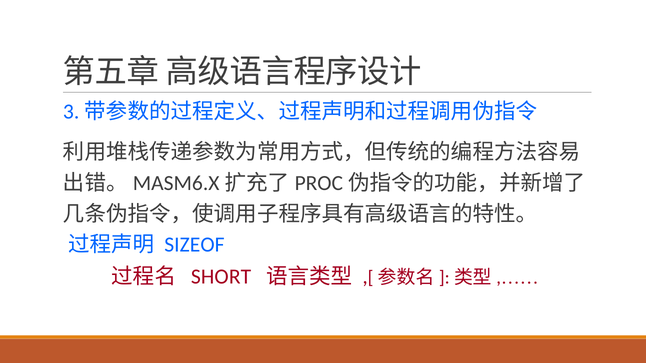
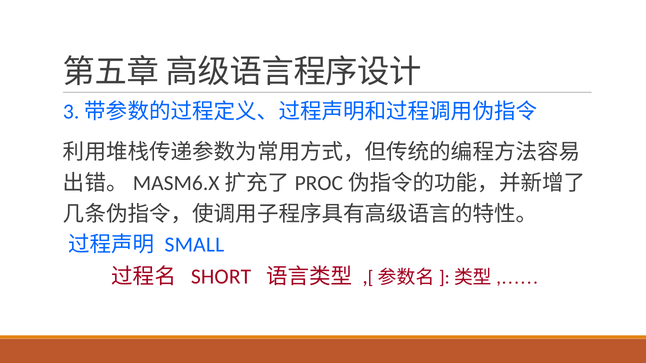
SIZEOF: SIZEOF -> SMALL (194, 245)
